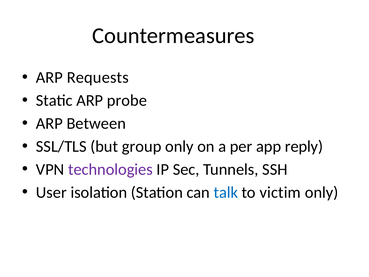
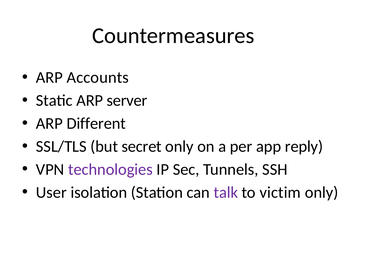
Requests: Requests -> Accounts (98, 77)
probe: probe -> server (127, 100)
Between: Between -> Different (96, 123)
group: group -> secret (142, 146)
talk colour: blue -> purple (226, 192)
